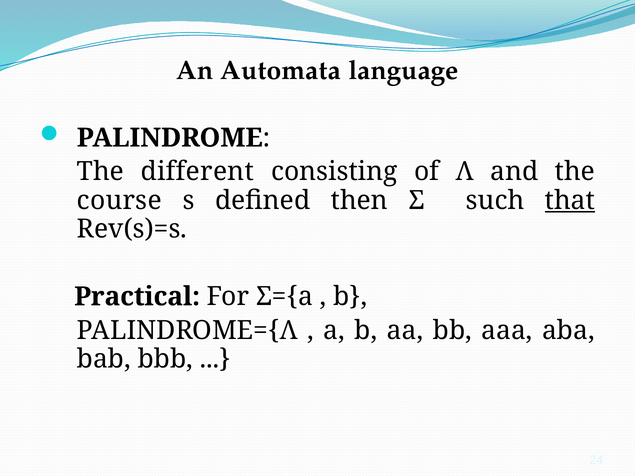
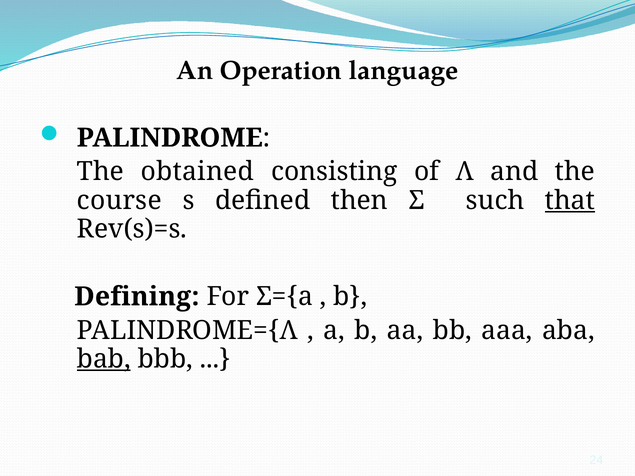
Automata: Automata -> Operation (281, 71)
different: different -> obtained (197, 172)
Practical: Practical -> Defining (137, 297)
bab underline: none -> present (104, 359)
